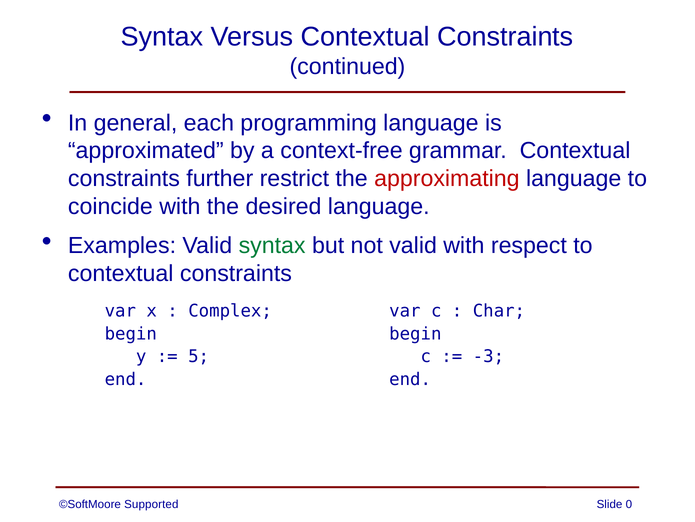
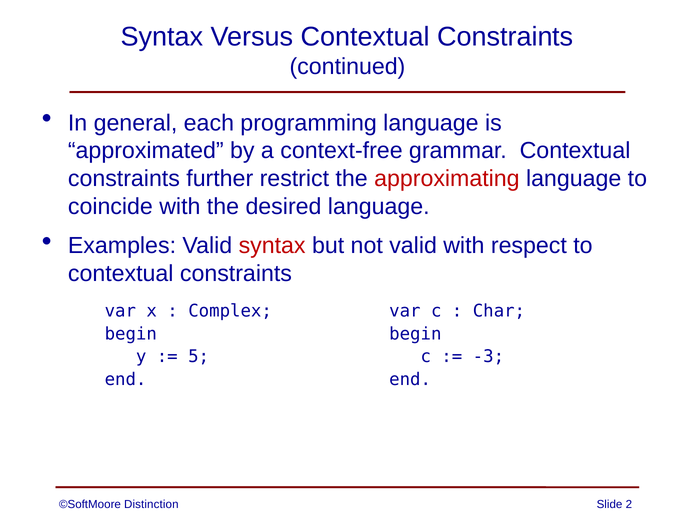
syntax colour: green -> red (272, 245)
Supported: Supported -> Distinction (151, 504)
0: 0 -> 2 (629, 504)
